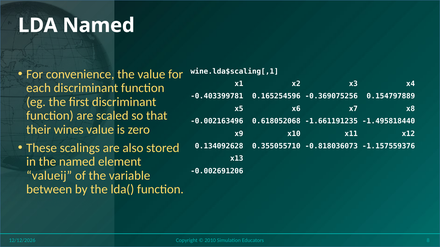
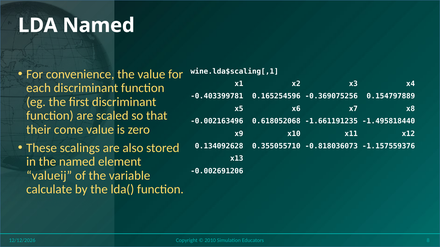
wines: wines -> come (69, 130)
between: between -> calculate (49, 190)
